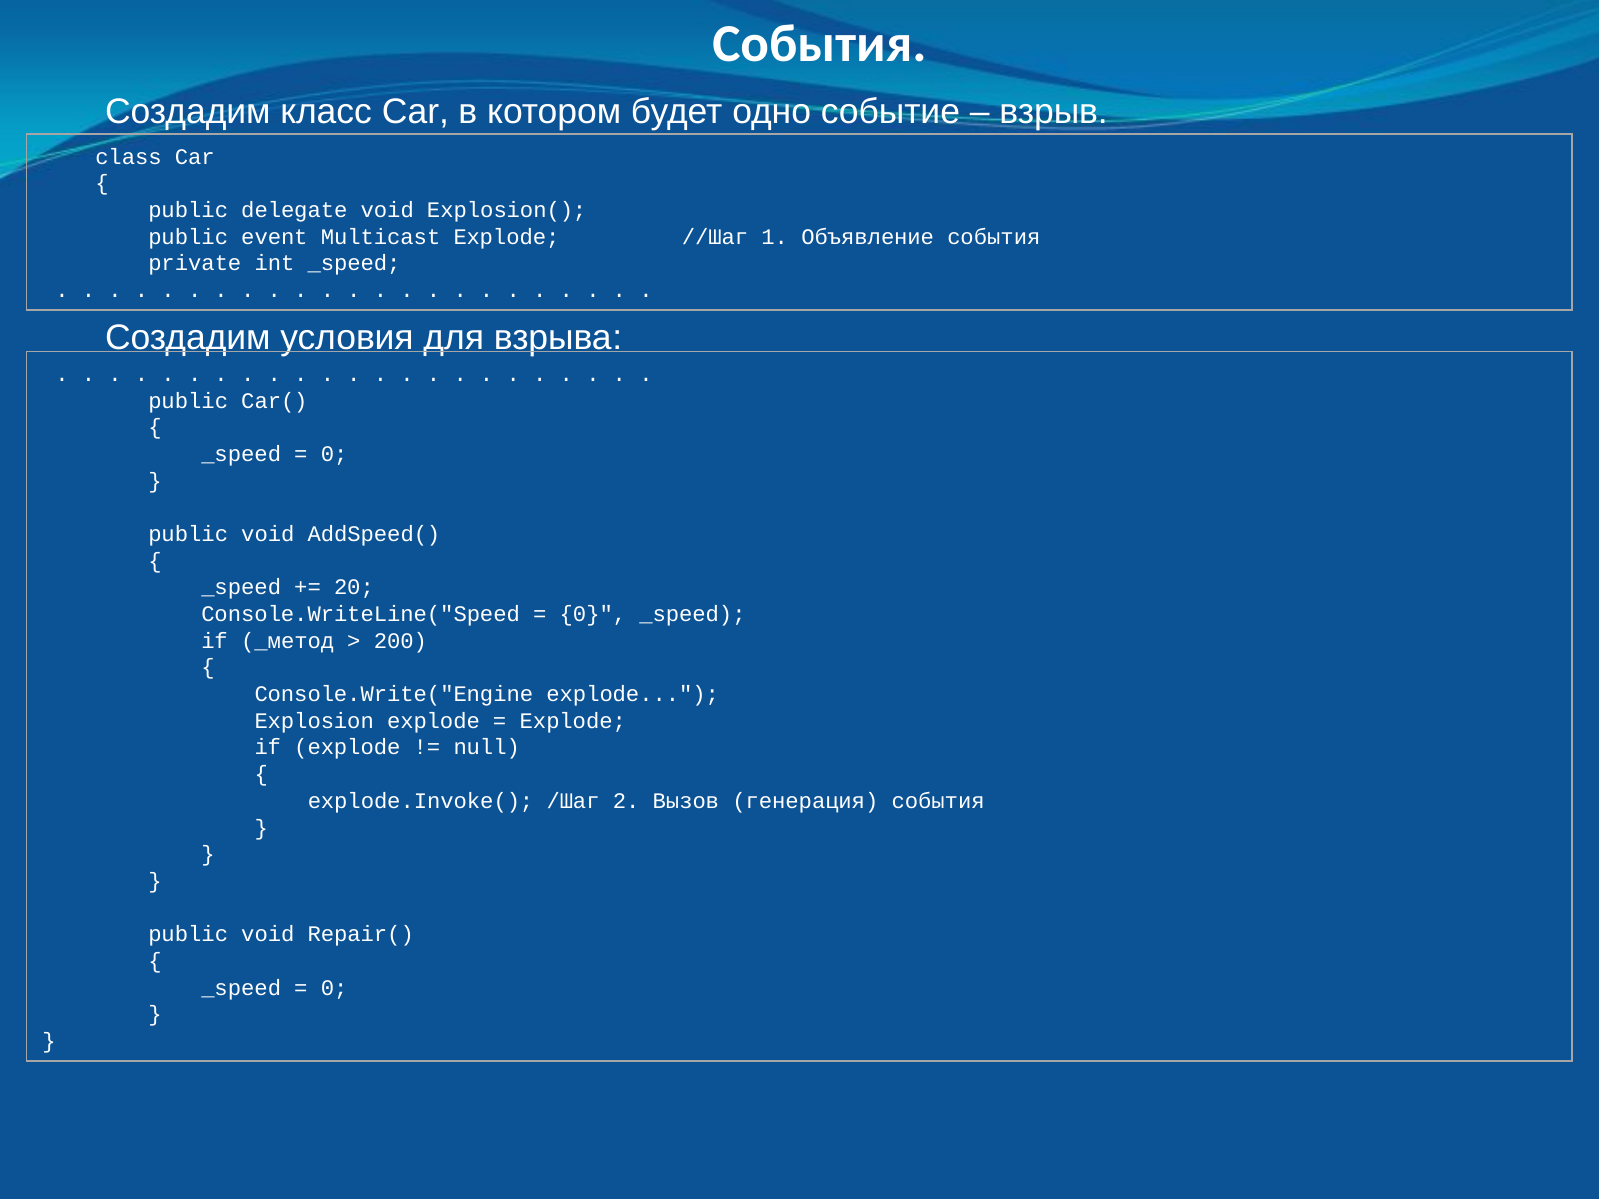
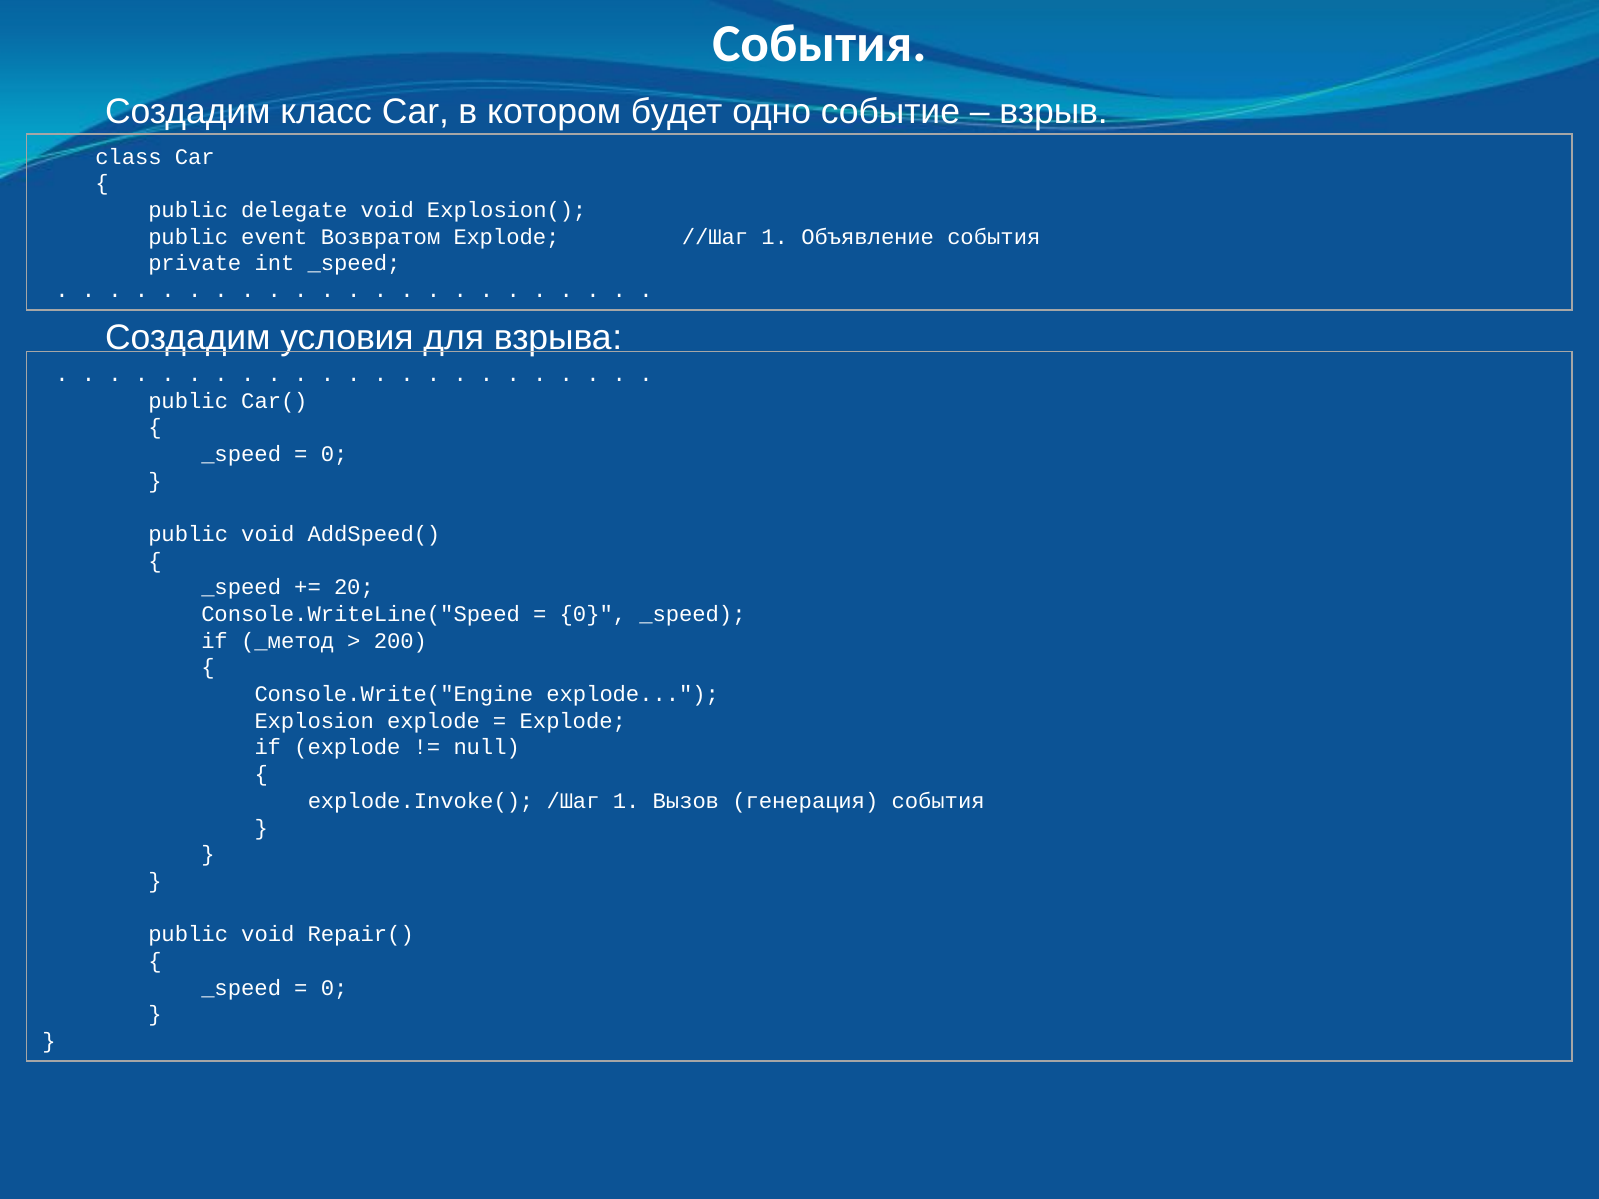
Multicast: Multicast -> Возвратом (381, 237)
/Шаг 2: 2 -> 1 (626, 801)
